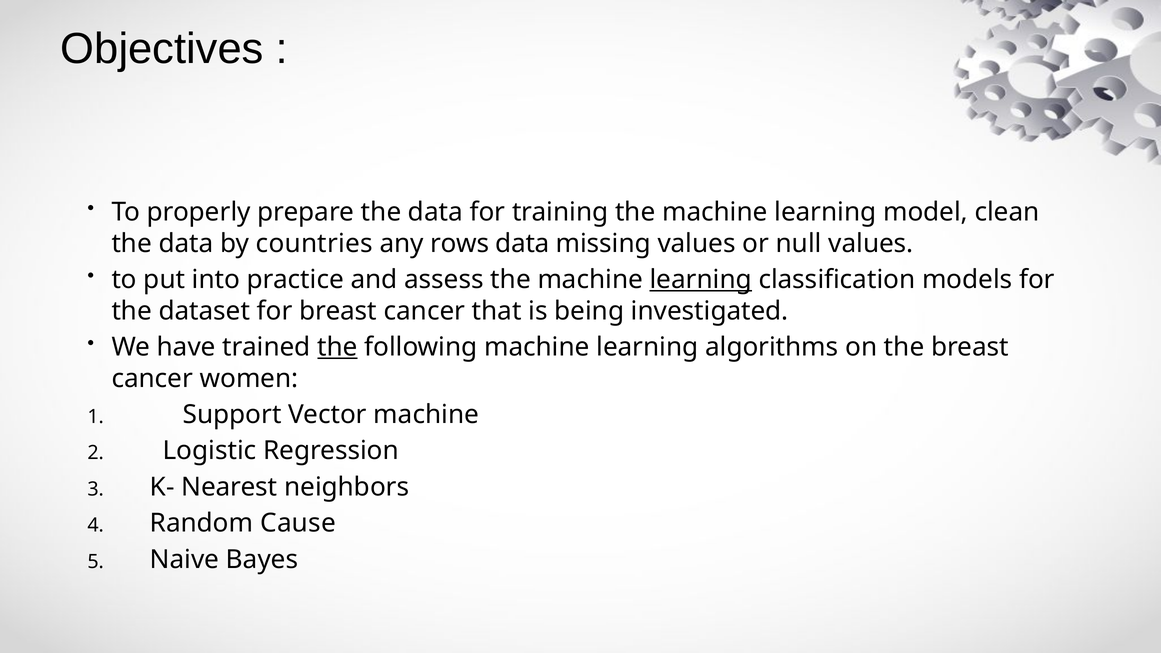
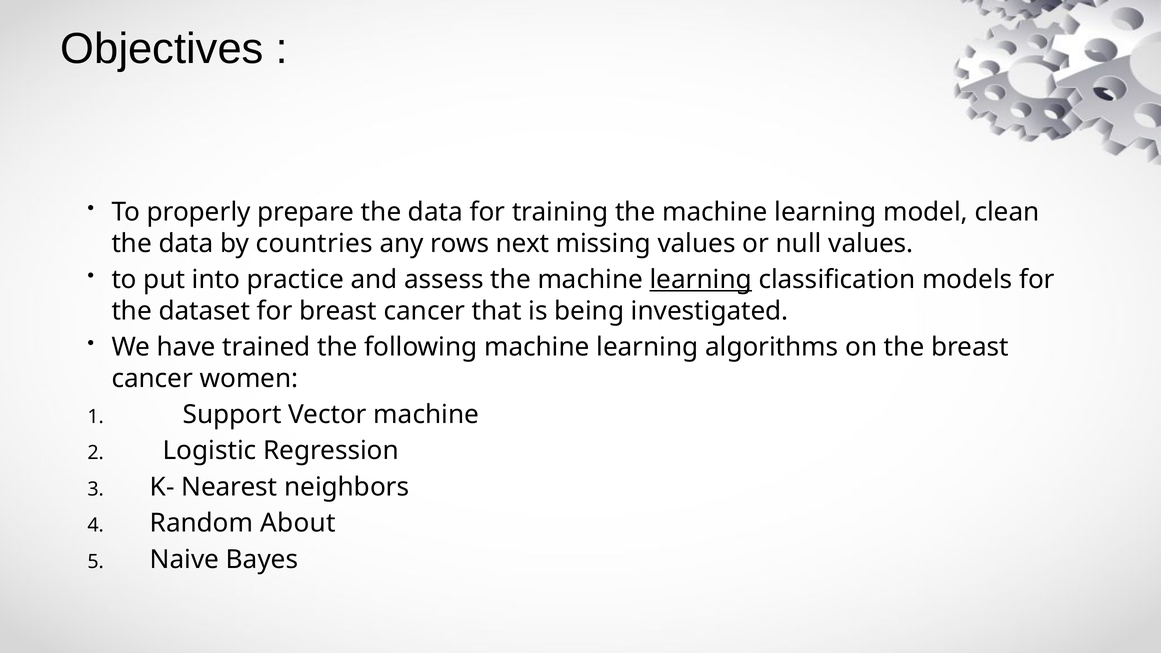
rows data: data -> next (523, 243)
the underline: present -> none (337, 347)
Cause: Cause -> About (298, 523)
